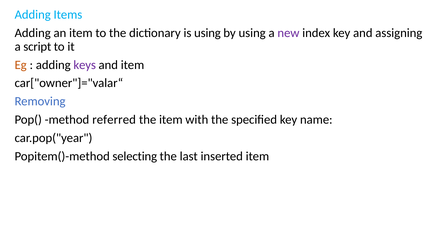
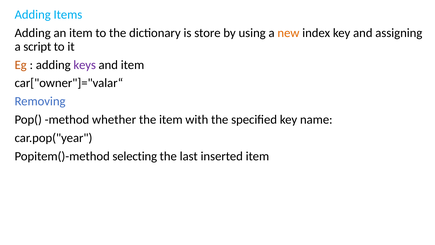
is using: using -> store (207, 33)
new colour: purple -> orange (288, 33)
referred: referred -> whether (114, 119)
